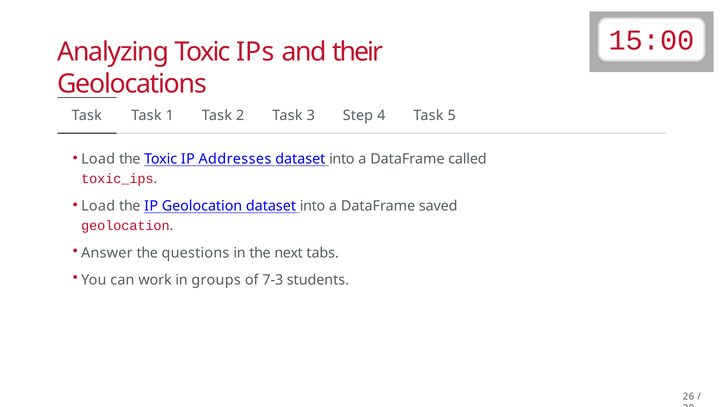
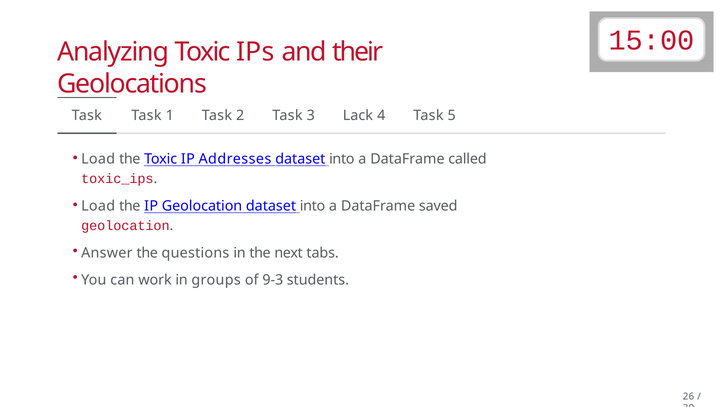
Step: Step -> Lack (358, 115)
7-3: 7-3 -> 9-3 (273, 280)
